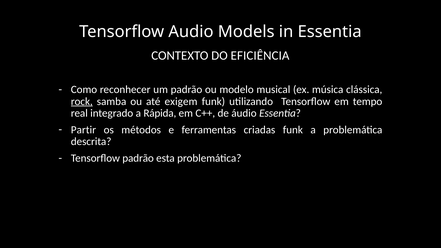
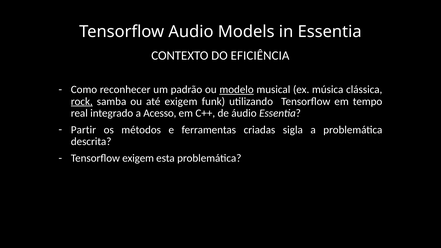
modelo underline: none -> present (237, 90)
Rápida: Rápida -> Acesso (160, 113)
criadas funk: funk -> sigla (293, 130)
Tensorflow padrão: padrão -> exigem (138, 158)
